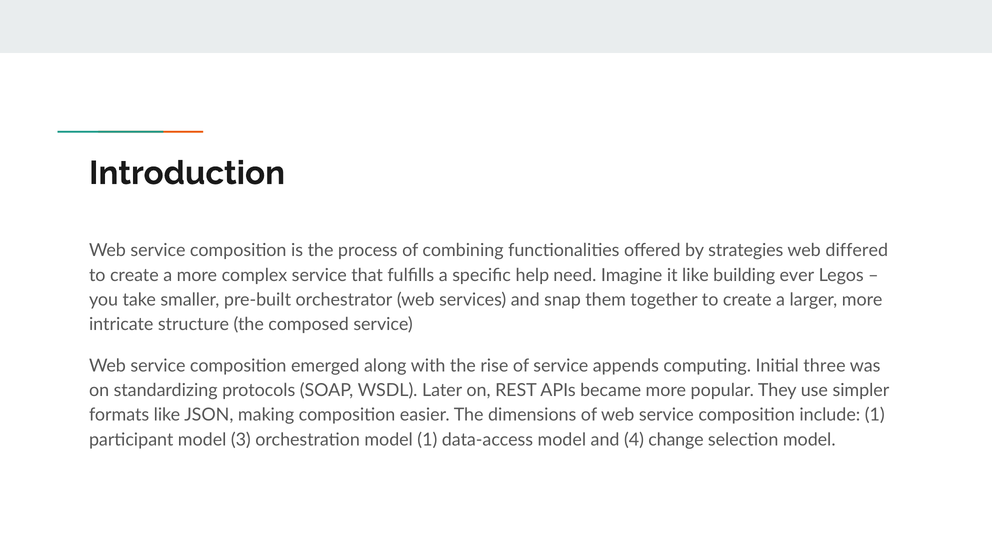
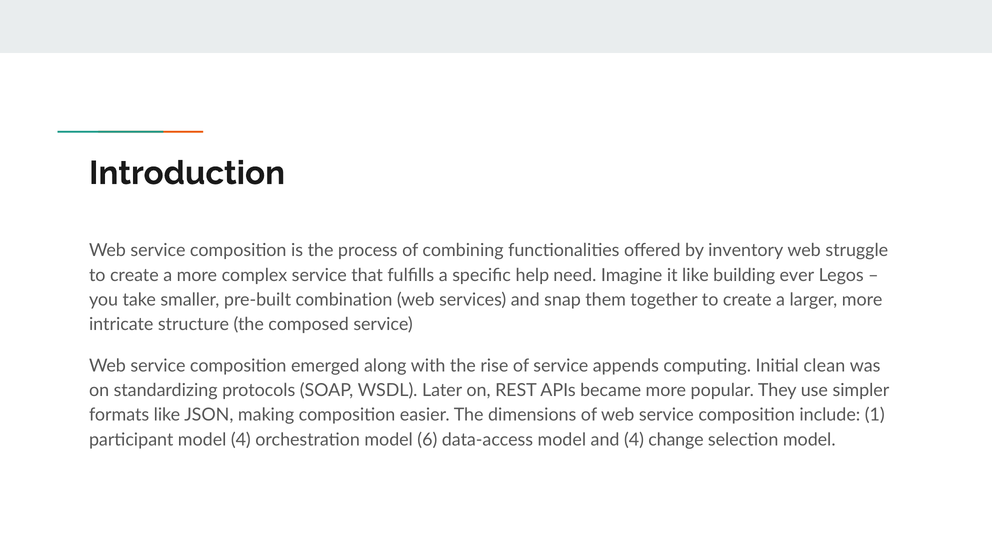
strategies: strategies -> inventory (746, 250)
differed: differed -> struggle (857, 250)
orchestrator: orchestrator -> combination (344, 300)
three: three -> clean (824, 366)
model 3: 3 -> 4 (241, 440)
model 1: 1 -> 6 (427, 440)
